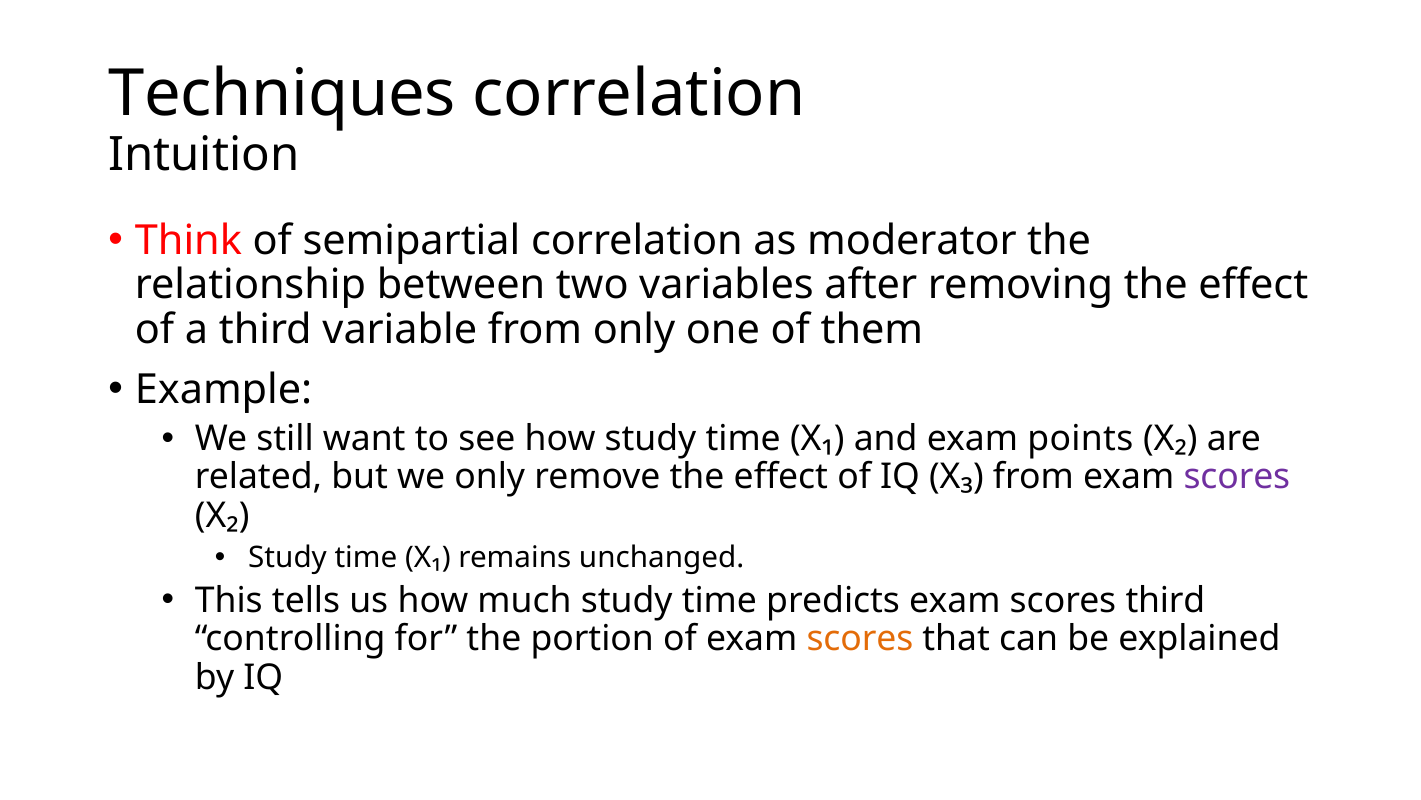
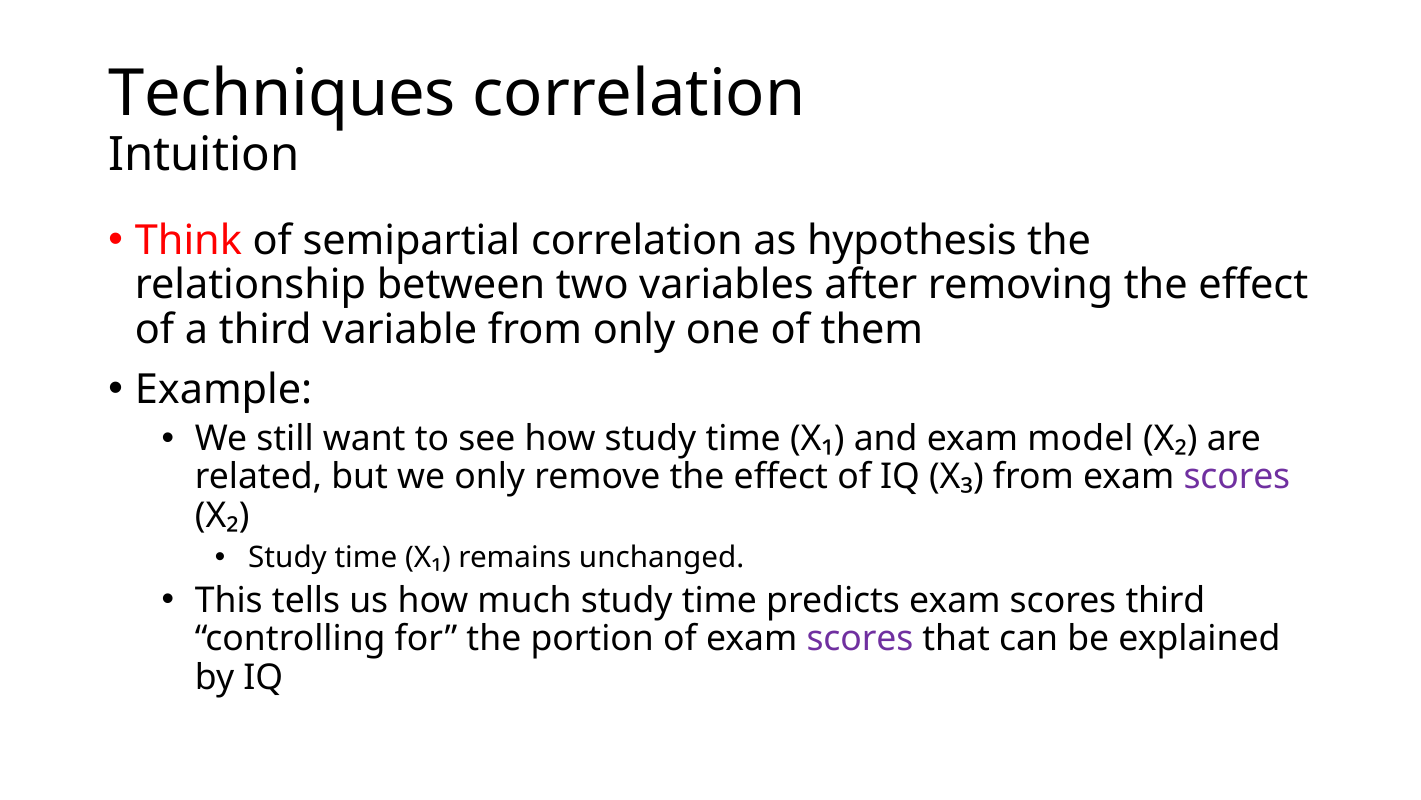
moderator: moderator -> hypothesis (912, 240)
points: points -> model (1080, 438)
scores colour: orange -> purple (860, 638)
